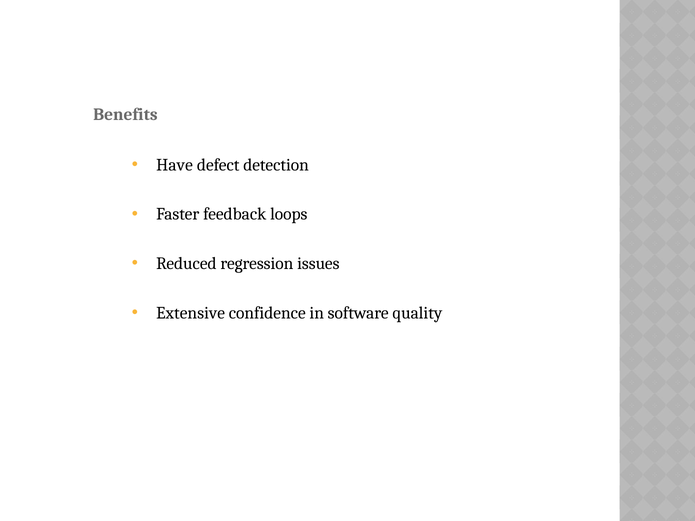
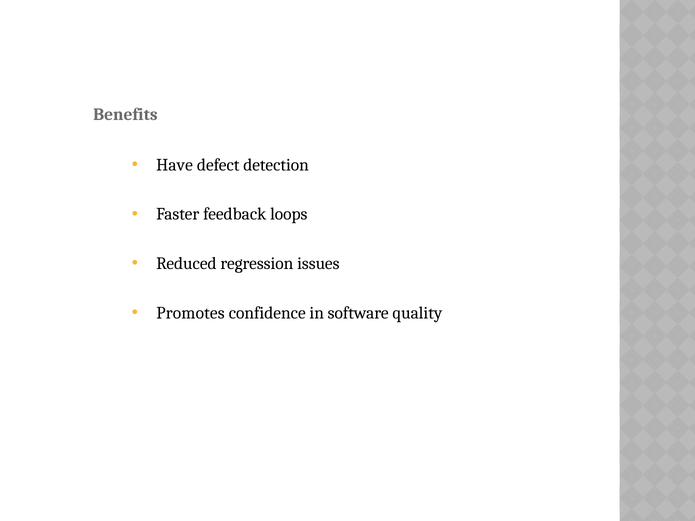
Extensive: Extensive -> Promotes (190, 313)
